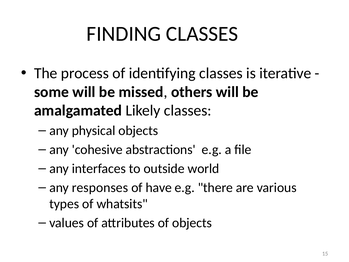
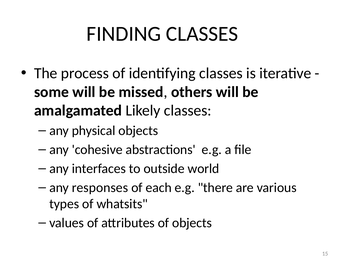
have: have -> each (159, 187)
